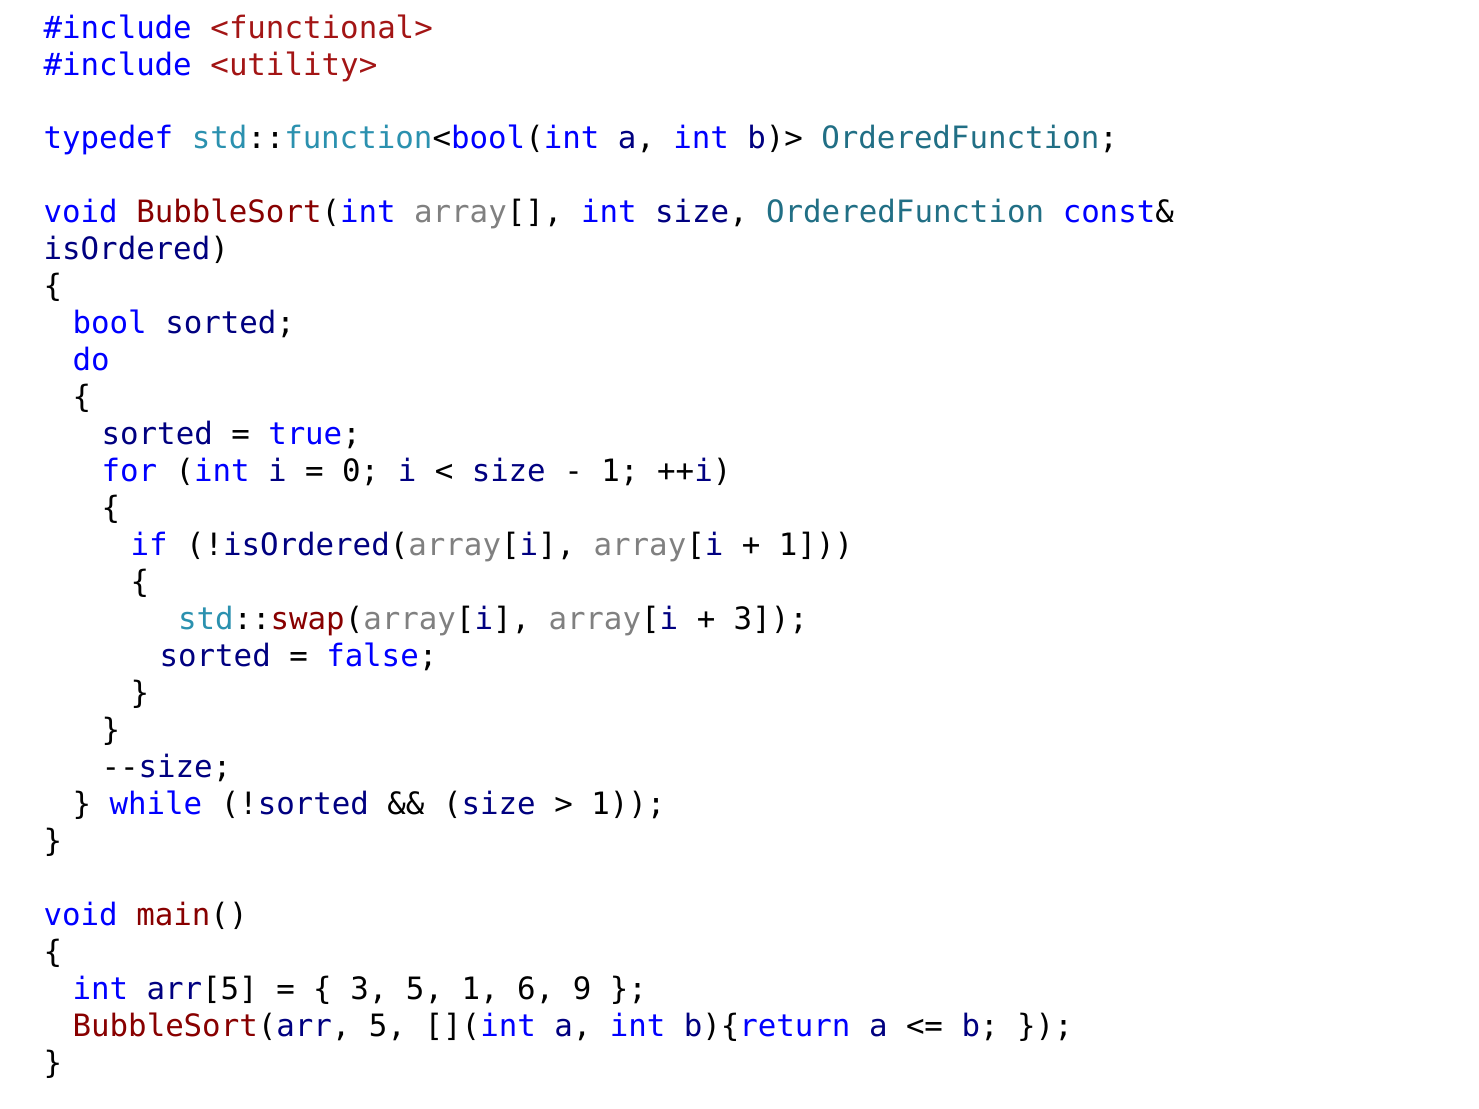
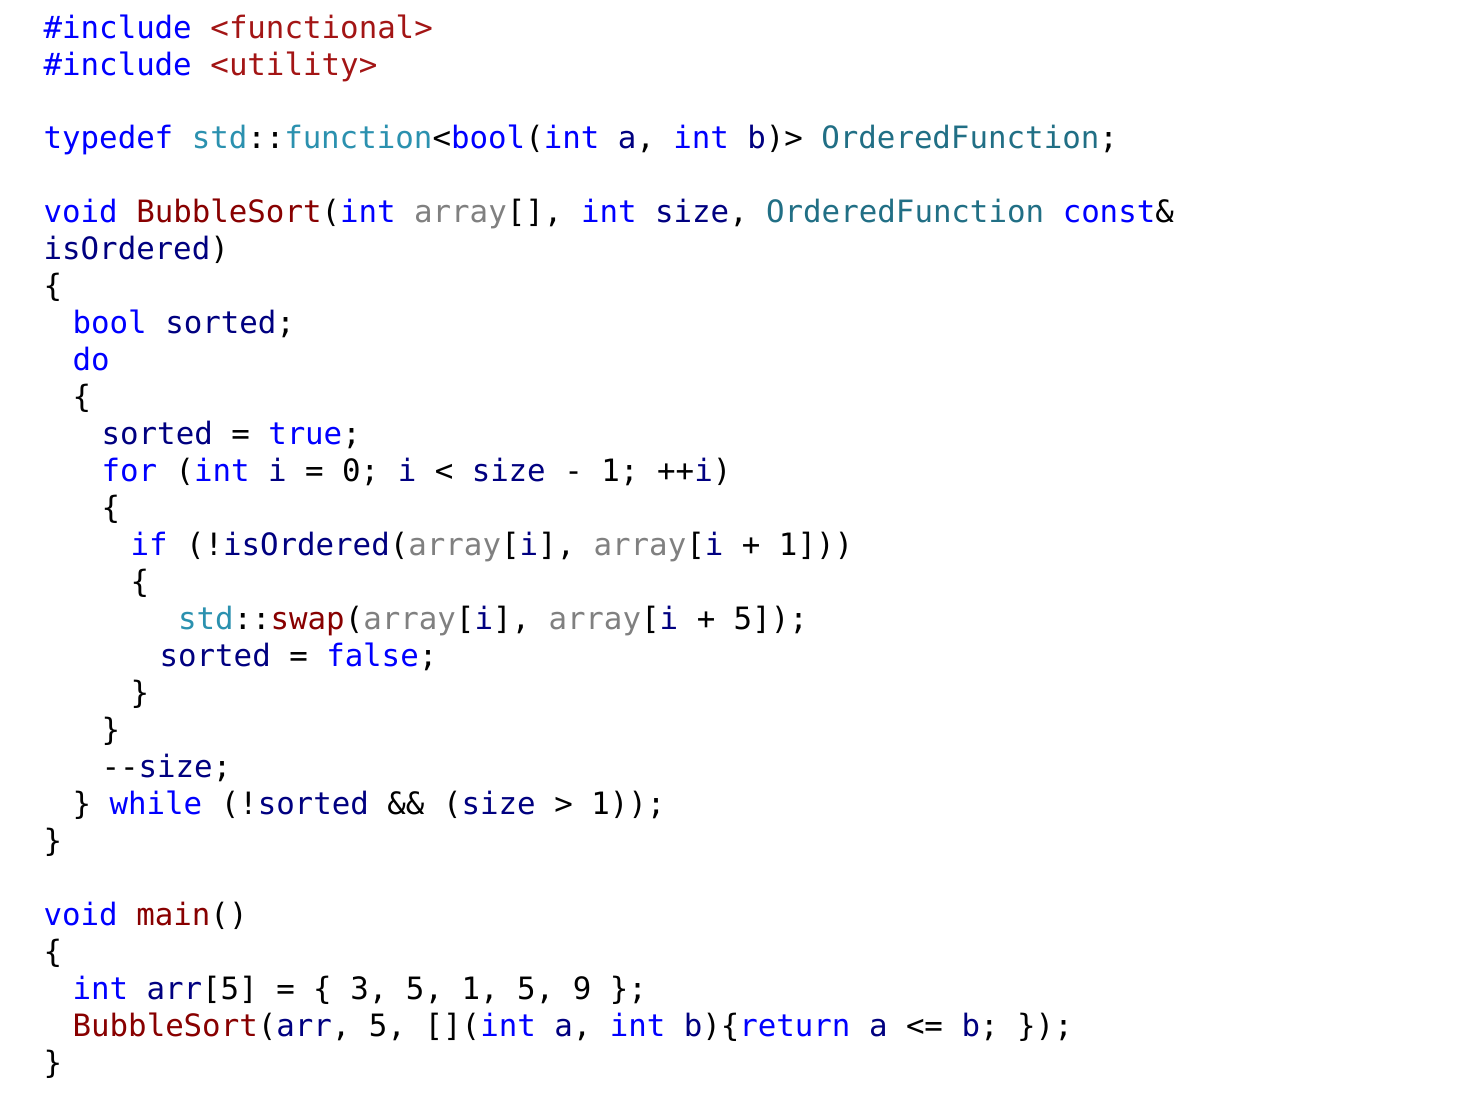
3: 3 -> 5 (771, 620)
1 6: 6 -> 5 (536, 989)
